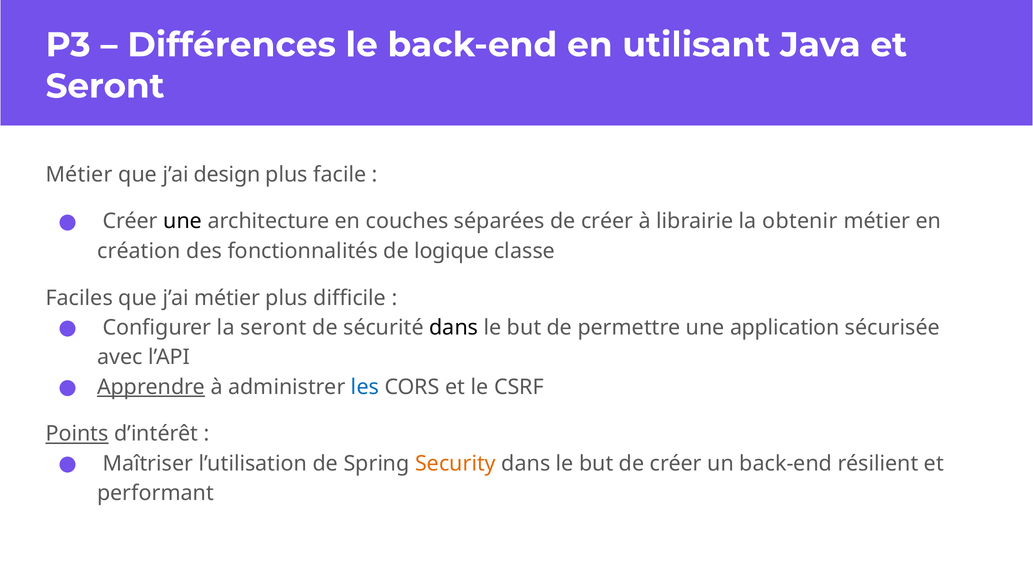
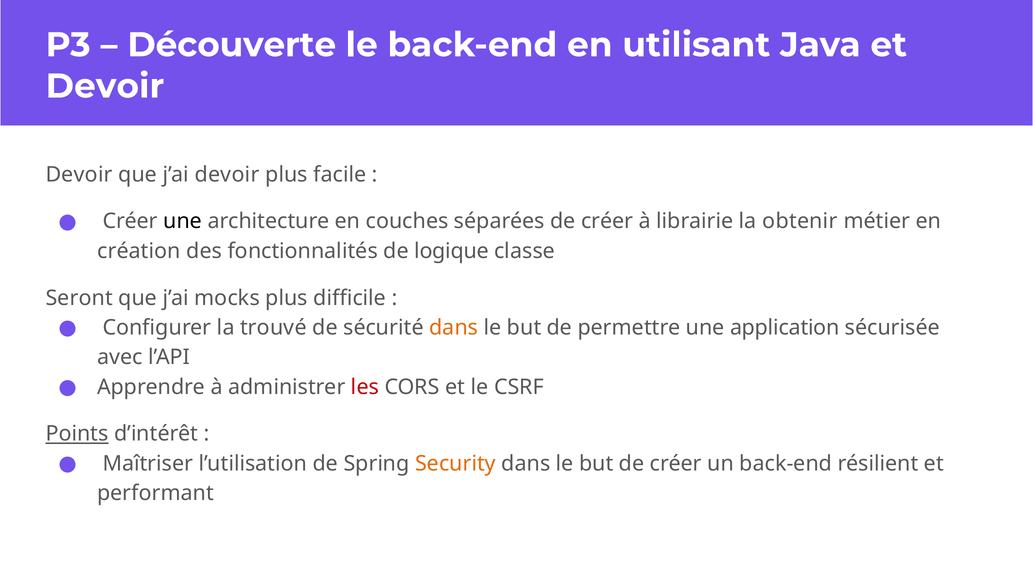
Différences: Différences -> Découverte (232, 45)
Seront: Seront -> Devoir (105, 86)
Métier: Métier -> Devoir (79, 175)
j’ai design: design -> devoir (227, 175)
Faciles: Faciles -> Seront (79, 298)
j’ai métier: métier -> mocks (227, 298)
la seront: seront -> trouvé (273, 328)
dans colour: black -> orange (454, 328)
Apprendre underline: present -> none (151, 387)
les colour: blue -> red (365, 387)
